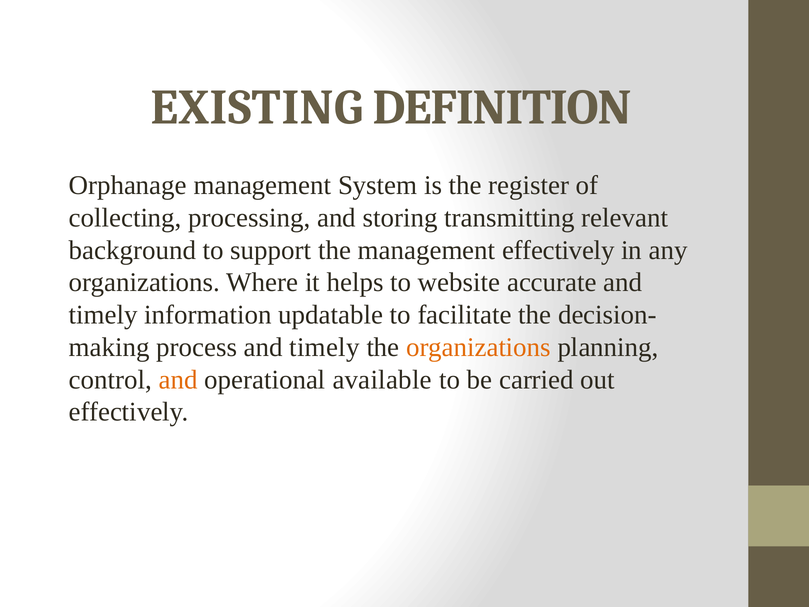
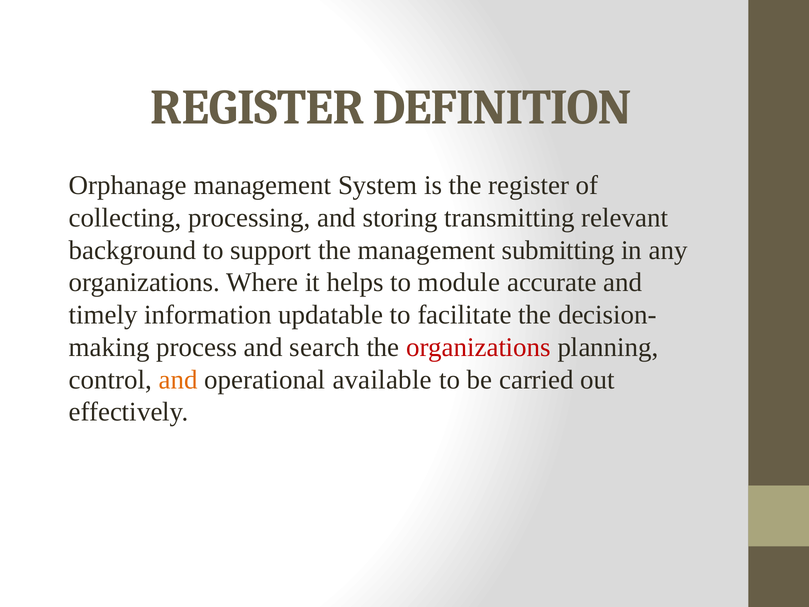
EXISTING: EXISTING -> REGISTER (257, 107)
management effectively: effectively -> submitting (558, 250)
website: website -> module (459, 282)
process and timely: timely -> search (324, 347)
organizations colour: orange -> red (478, 347)
